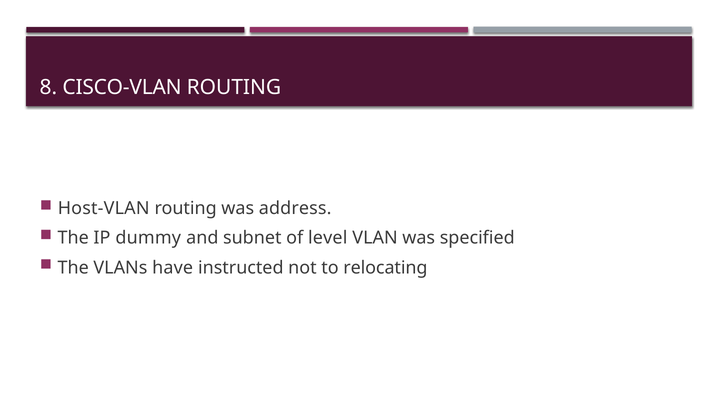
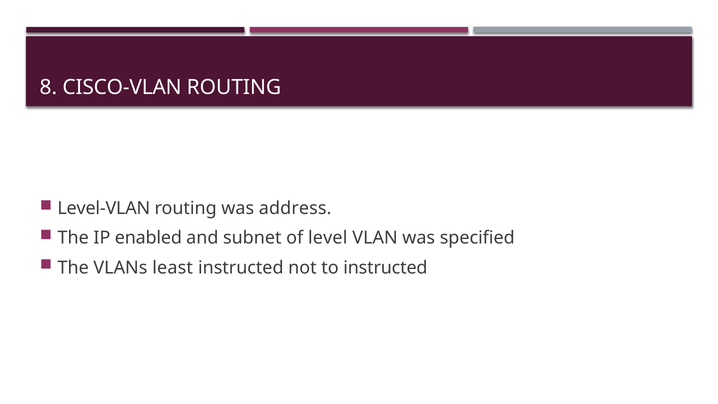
Host-VLAN: Host-VLAN -> Level-VLAN (104, 208)
dummy: dummy -> enabled (148, 238)
have: have -> least (173, 268)
to relocating: relocating -> instructed (385, 268)
